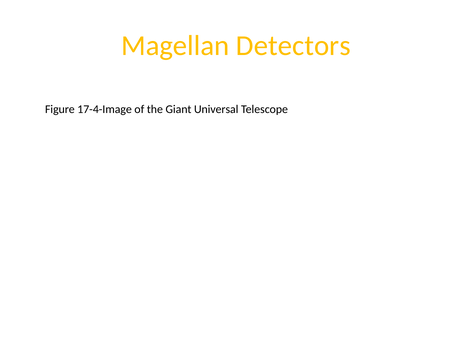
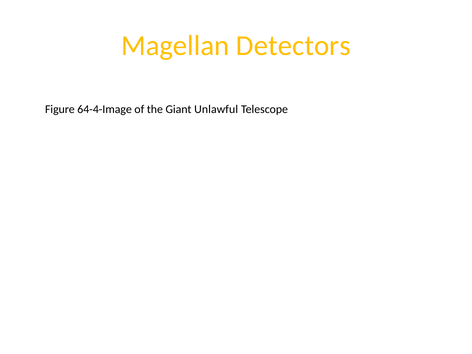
17-4-Image: 17-4-Image -> 64-4-Image (105, 109)
Universal: Universal -> Unlawful (216, 109)
